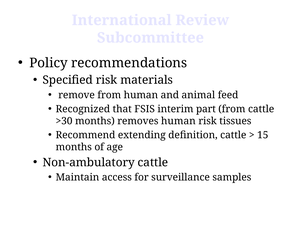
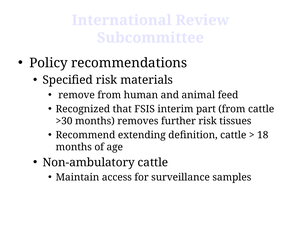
removes human: human -> further (178, 121)
15: 15 -> 18 (263, 135)
